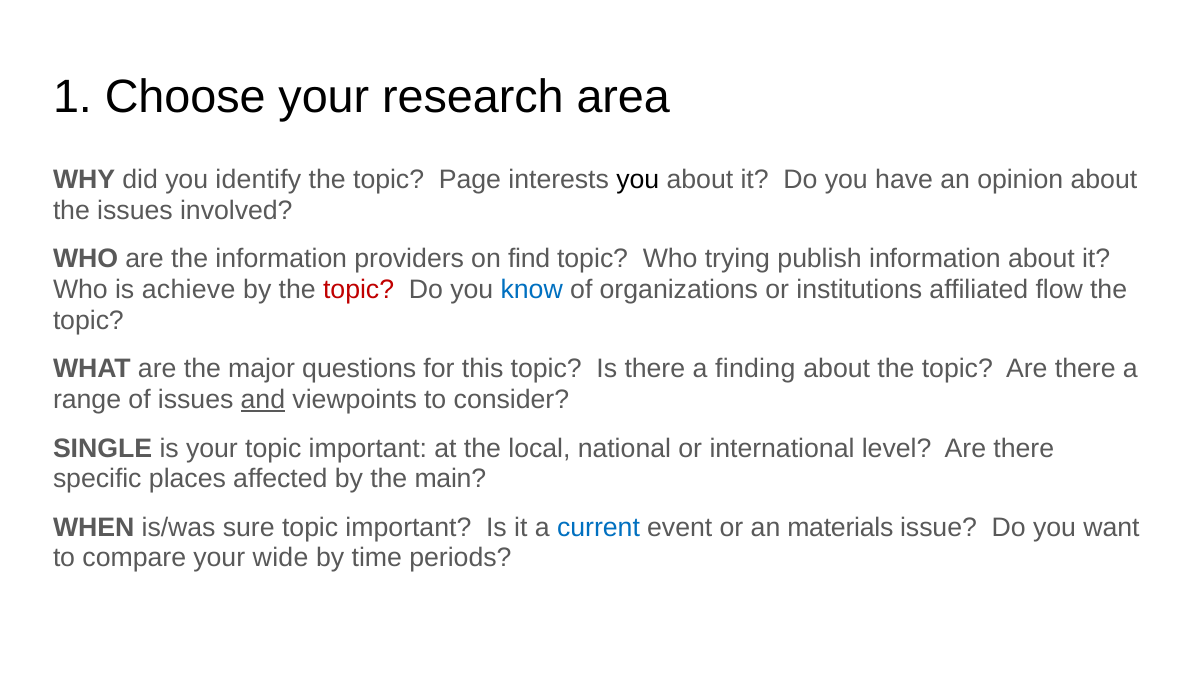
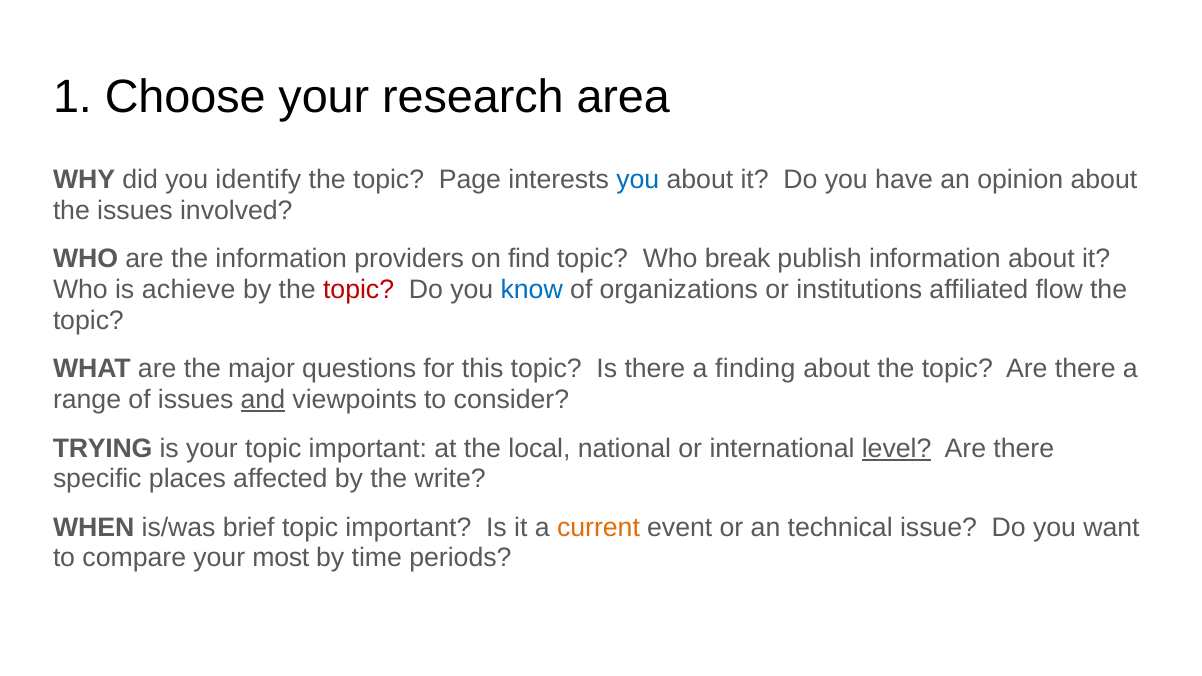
you colour: black -> blue (638, 180)
trying: trying -> break (738, 259)
SINGLE: SINGLE -> TRYING (103, 448)
level underline: none -> present (897, 448)
main: main -> write (450, 479)
sure: sure -> brief (249, 528)
current colour: blue -> orange (598, 528)
materials: materials -> technical (840, 528)
wide: wide -> most (281, 558)
